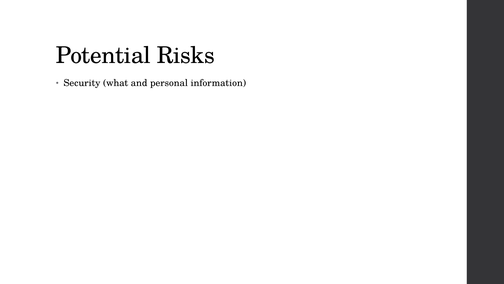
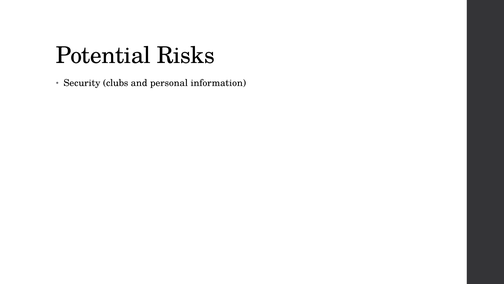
what: what -> clubs (116, 83)
